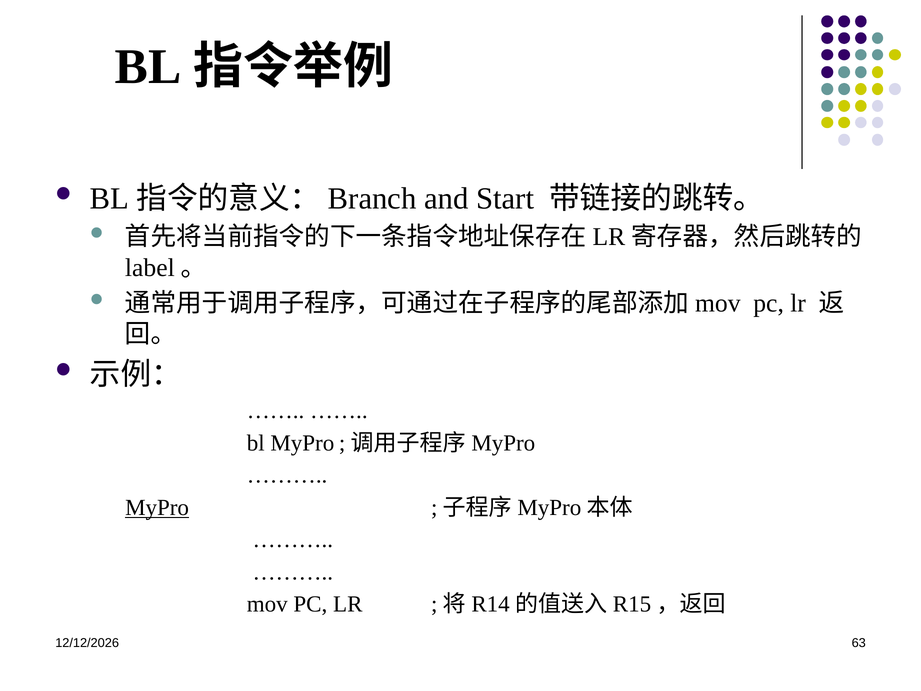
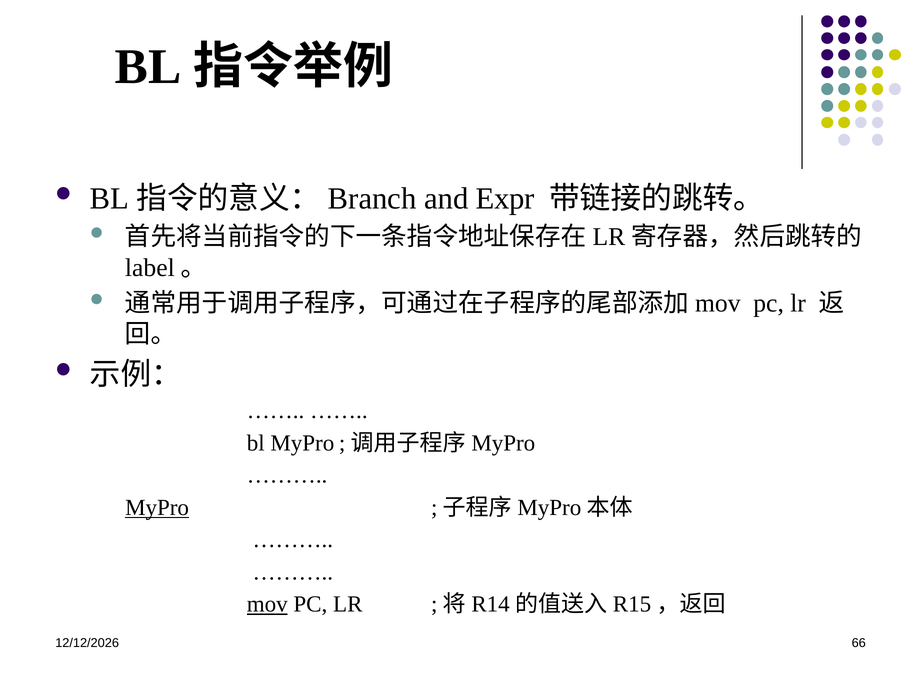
Start: Start -> Expr (505, 198)
mov underline: none -> present (267, 604)
63: 63 -> 66 (859, 643)
